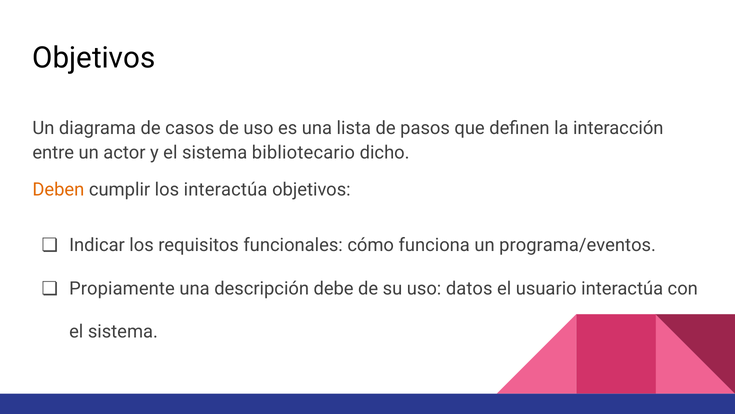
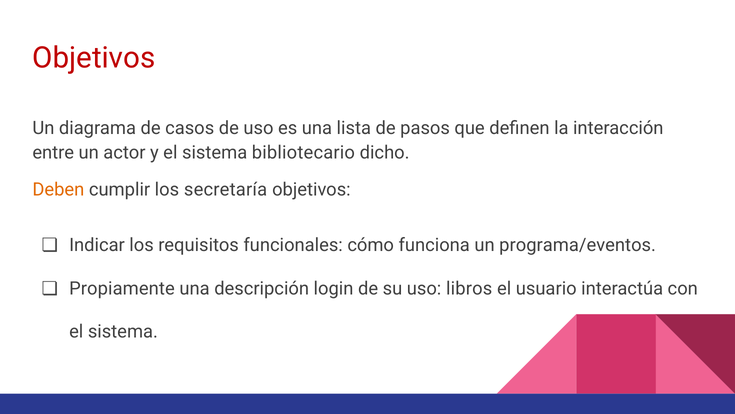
Objetivos colour: black -> red (94, 58)
los interactúa: interactúa -> secretaría (226, 190)
debe: debe -> login (334, 288)
datos: datos -> libros (469, 288)
